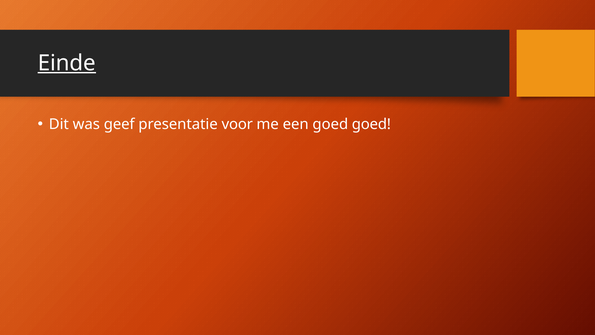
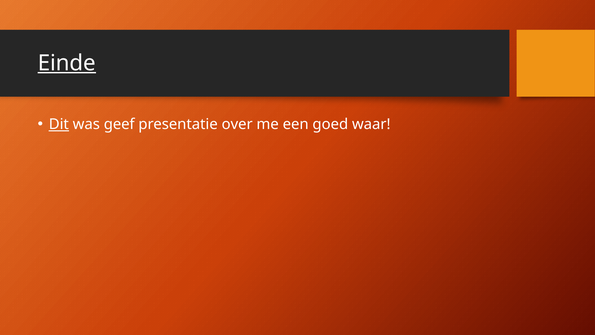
Dit underline: none -> present (59, 124)
voor: voor -> over (237, 124)
goed goed: goed -> waar (371, 124)
